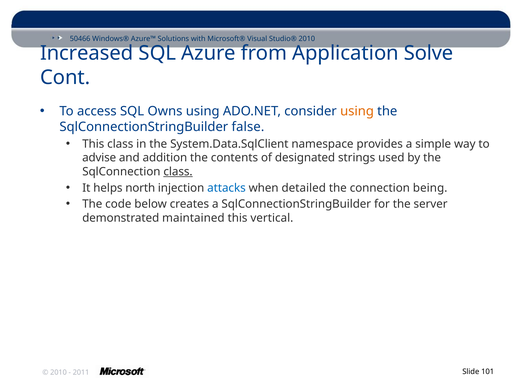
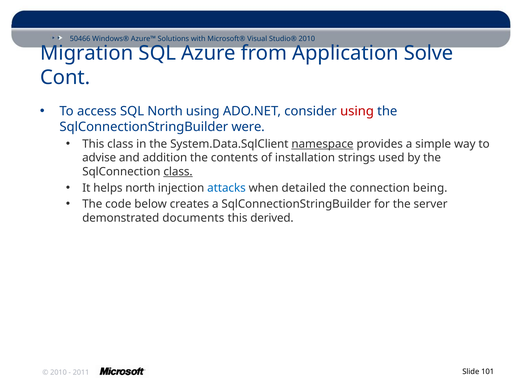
Increased: Increased -> Migration (87, 53)
SQL Owns: Owns -> North (165, 111)
using colour: orange -> red (357, 111)
false: false -> were (248, 127)
namespace underline: none -> present (322, 144)
designated: designated -> installation (305, 158)
maintained: maintained -> documents (193, 218)
vertical: vertical -> derived (272, 218)
